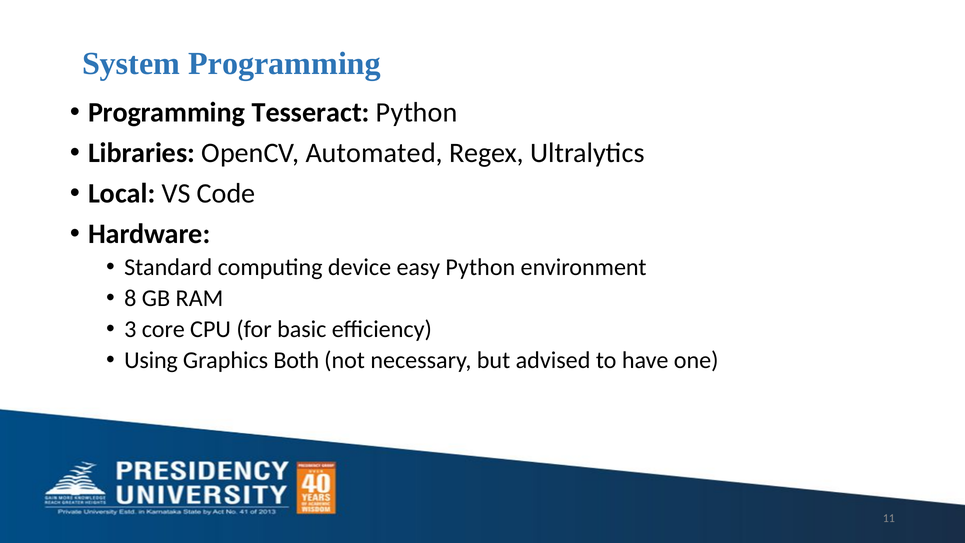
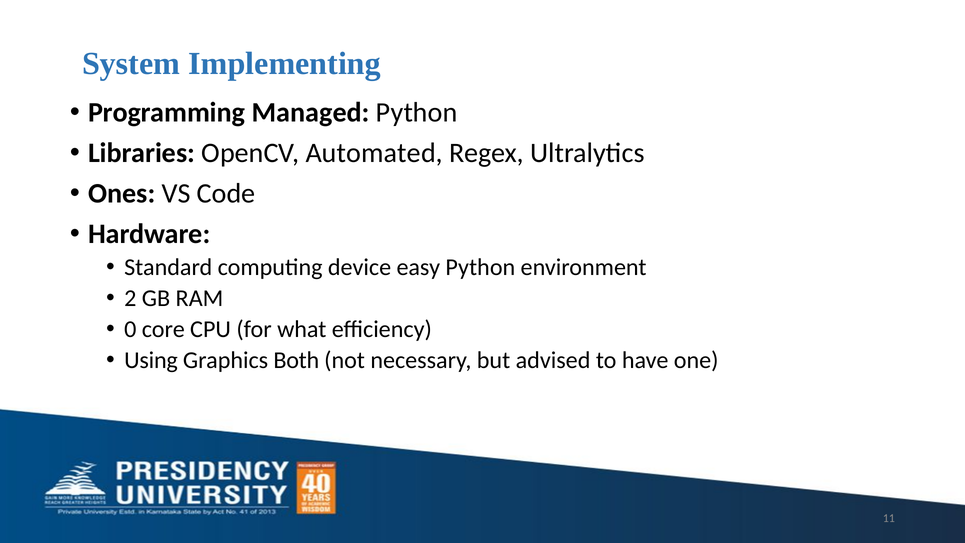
System Programming: Programming -> Implementing (285, 64)
Tesseract: Tesseract -> Managed (311, 112)
Local: Local -> Ones (122, 193)
8: 8 -> 2 (130, 298)
3: 3 -> 0 (130, 329)
basic: basic -> what (302, 329)
